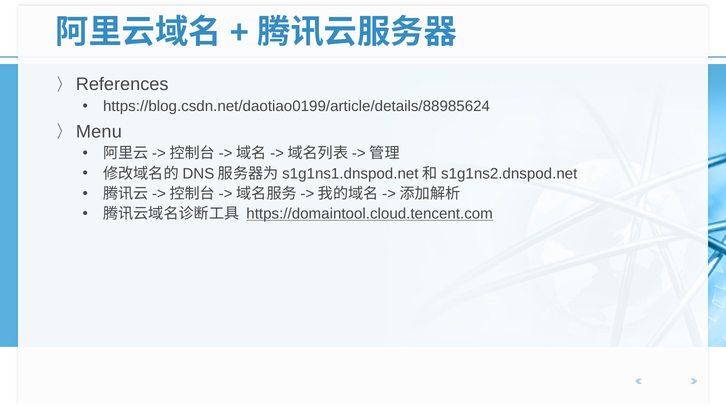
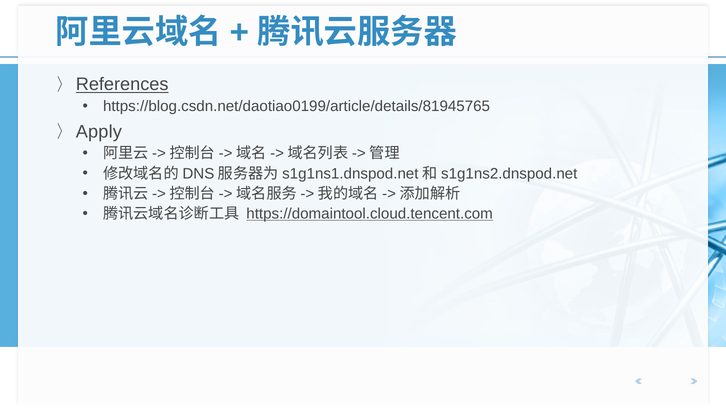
References underline: none -> present (122, 85)
https://blog.csdn.net/daotiao0199/article/details/88985624: https://blog.csdn.net/daotiao0199/article/details/88985624 -> https://blog.csdn.net/daotiao0199/article/details/81945765 (297, 106)
Menu: Menu -> Apply (99, 132)
